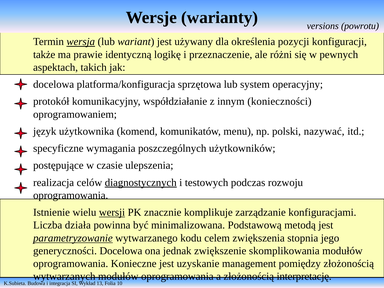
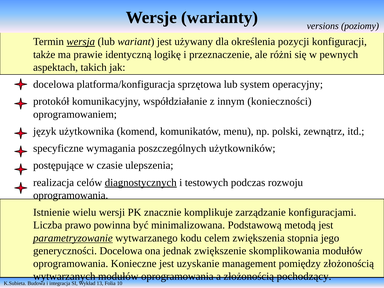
powrotu: powrotu -> poziomy (360, 26)
nazywać: nazywać -> zewnątrz (324, 131)
wersji underline: present -> none (112, 212)
działa: działa -> prawo (78, 225)
interpretację: interpretację -> pochodzący (304, 276)
